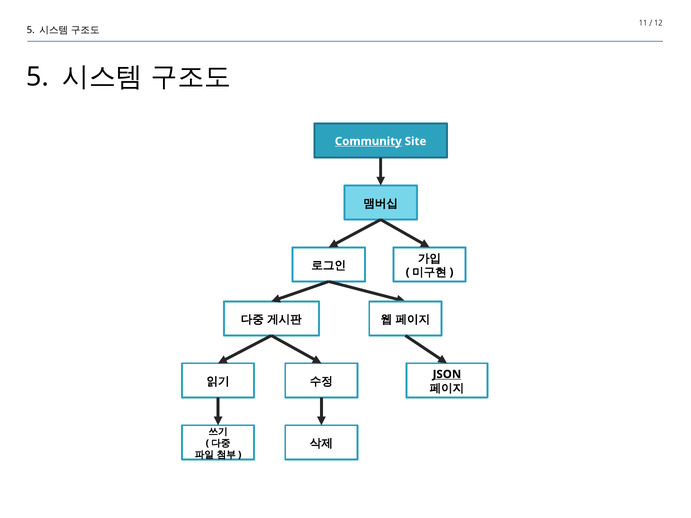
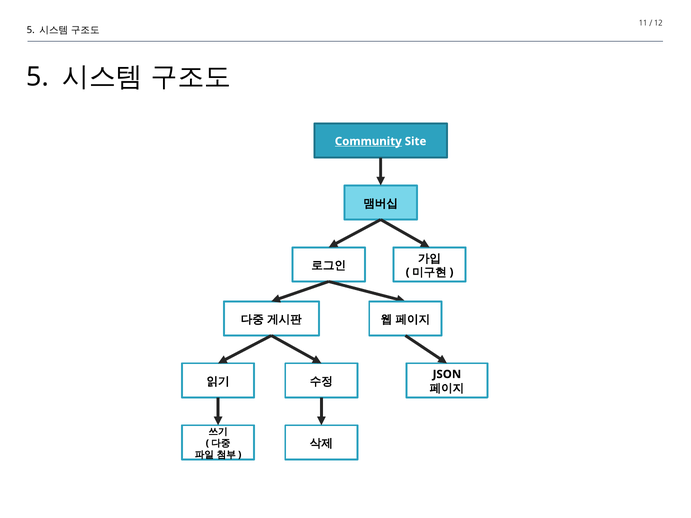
JSON underline: present -> none (447, 374)
